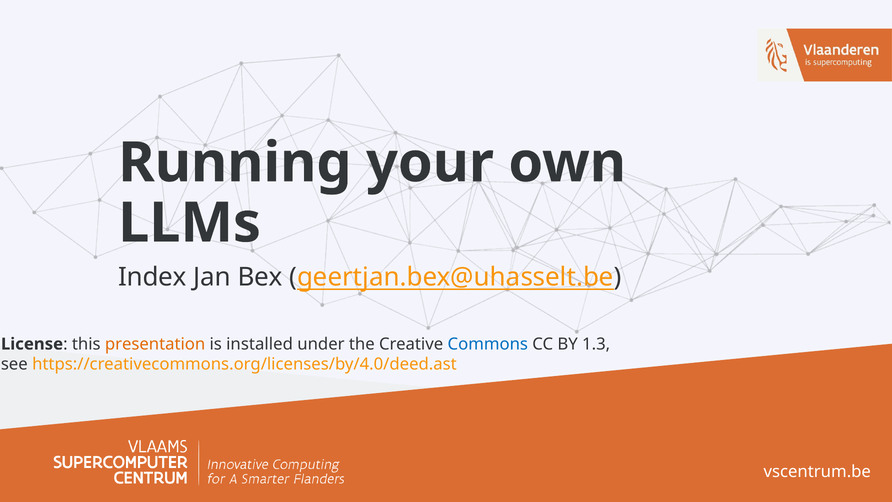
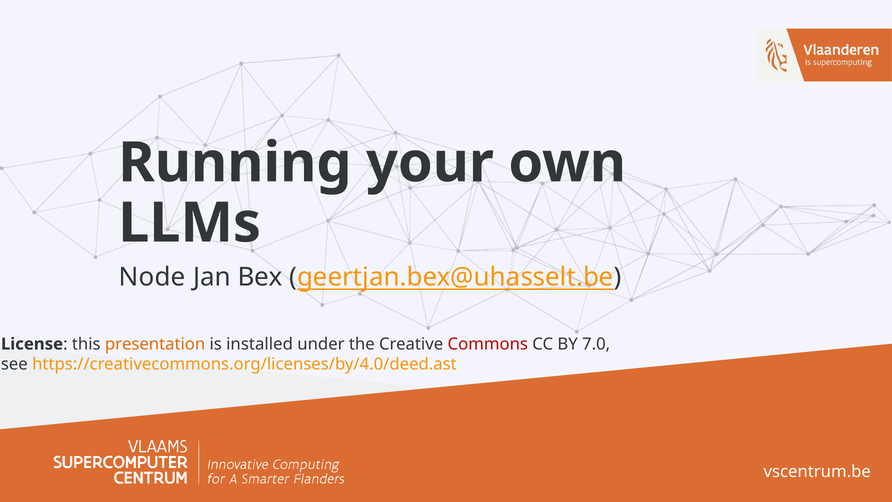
Index: Index -> Node (152, 277)
Commons colour: blue -> red (488, 344)
1.3: 1.3 -> 7.0 (596, 344)
